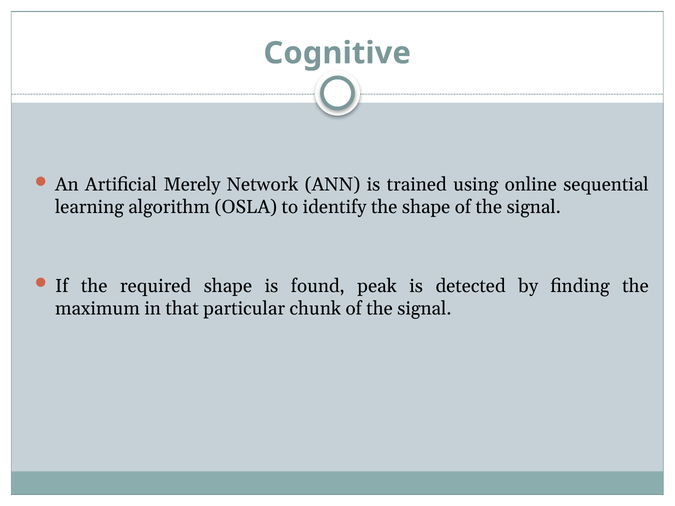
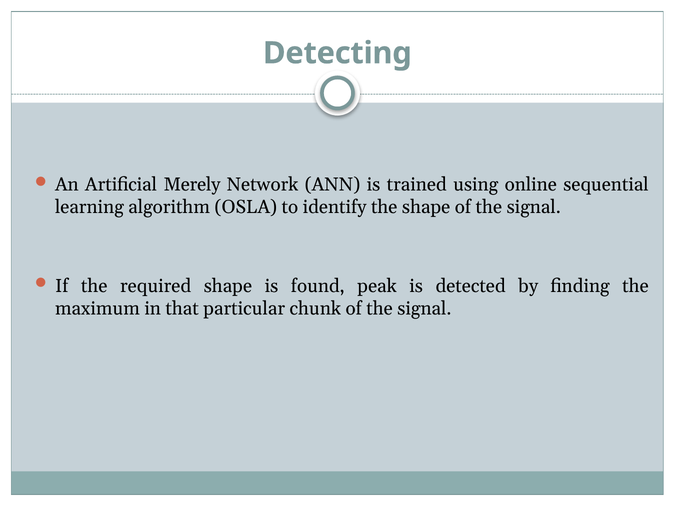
Cognitive: Cognitive -> Detecting (337, 53)
